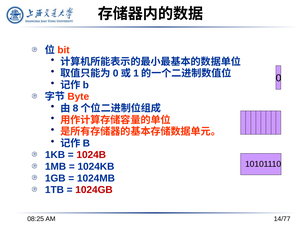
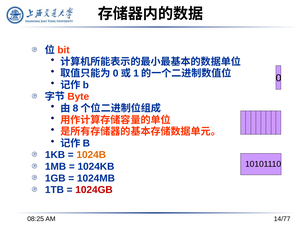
1024B colour: red -> orange (91, 155)
